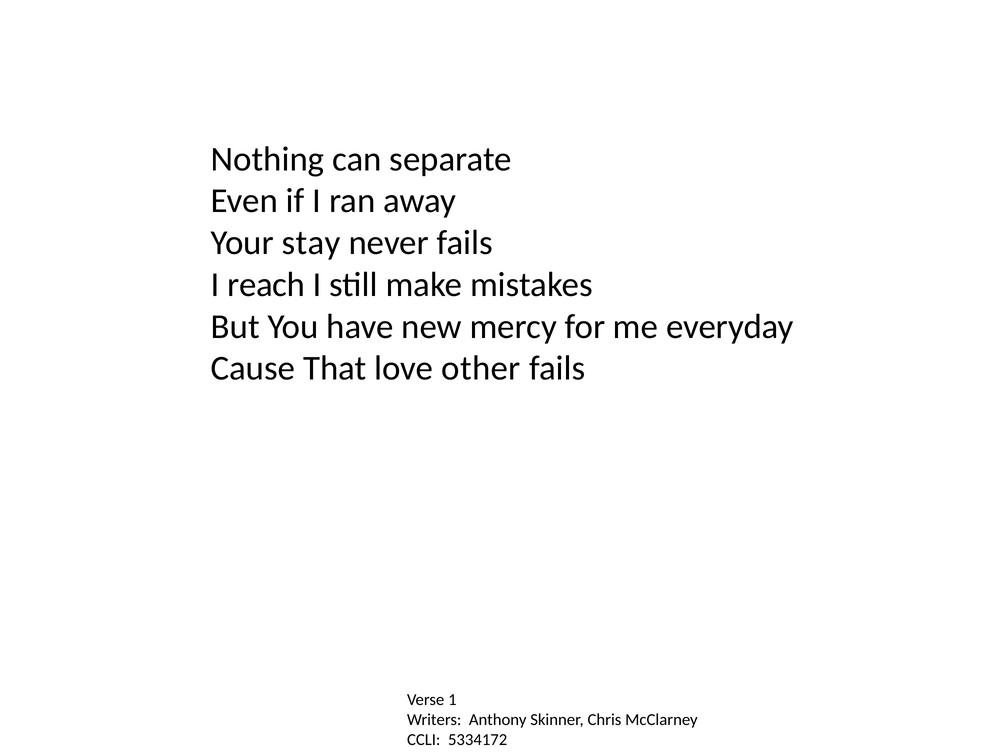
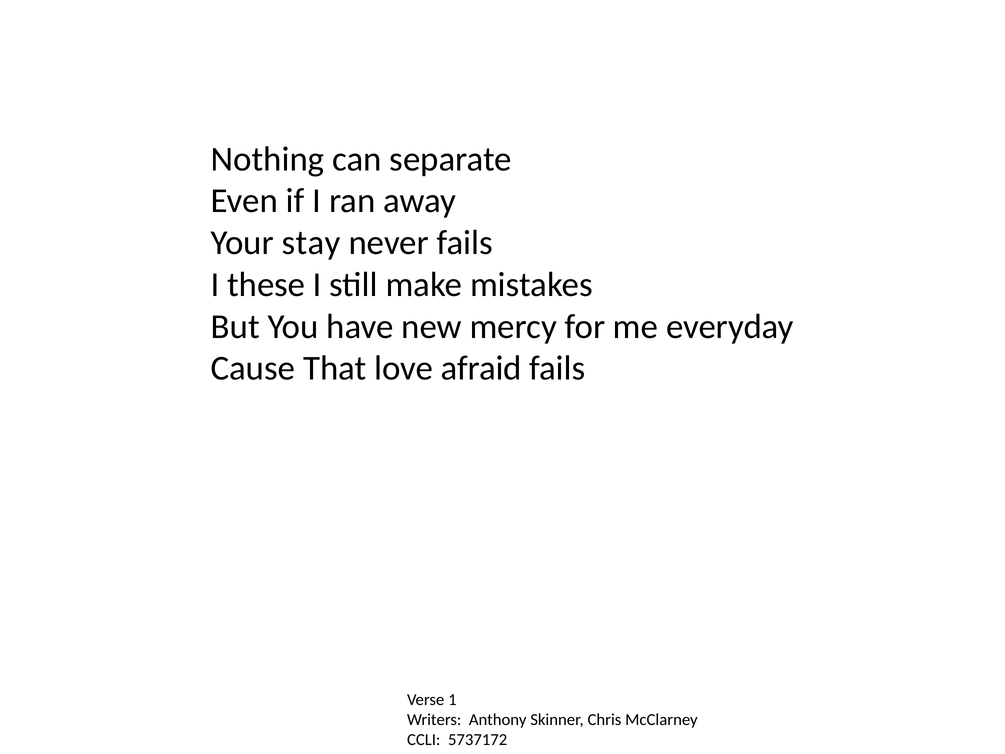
reach: reach -> these (266, 285)
other: other -> afraid (481, 368)
5334172: 5334172 -> 5737172 (478, 740)
